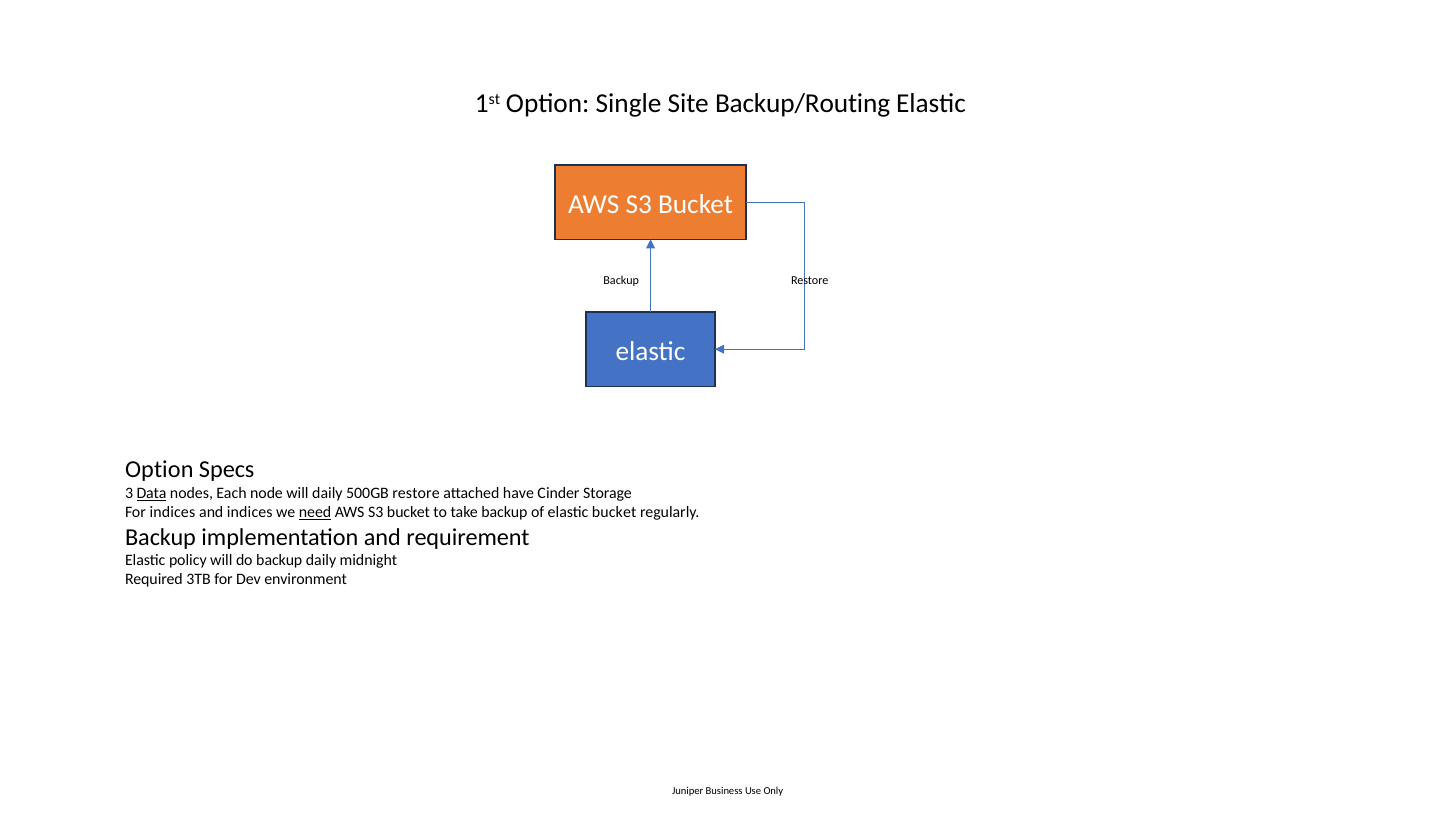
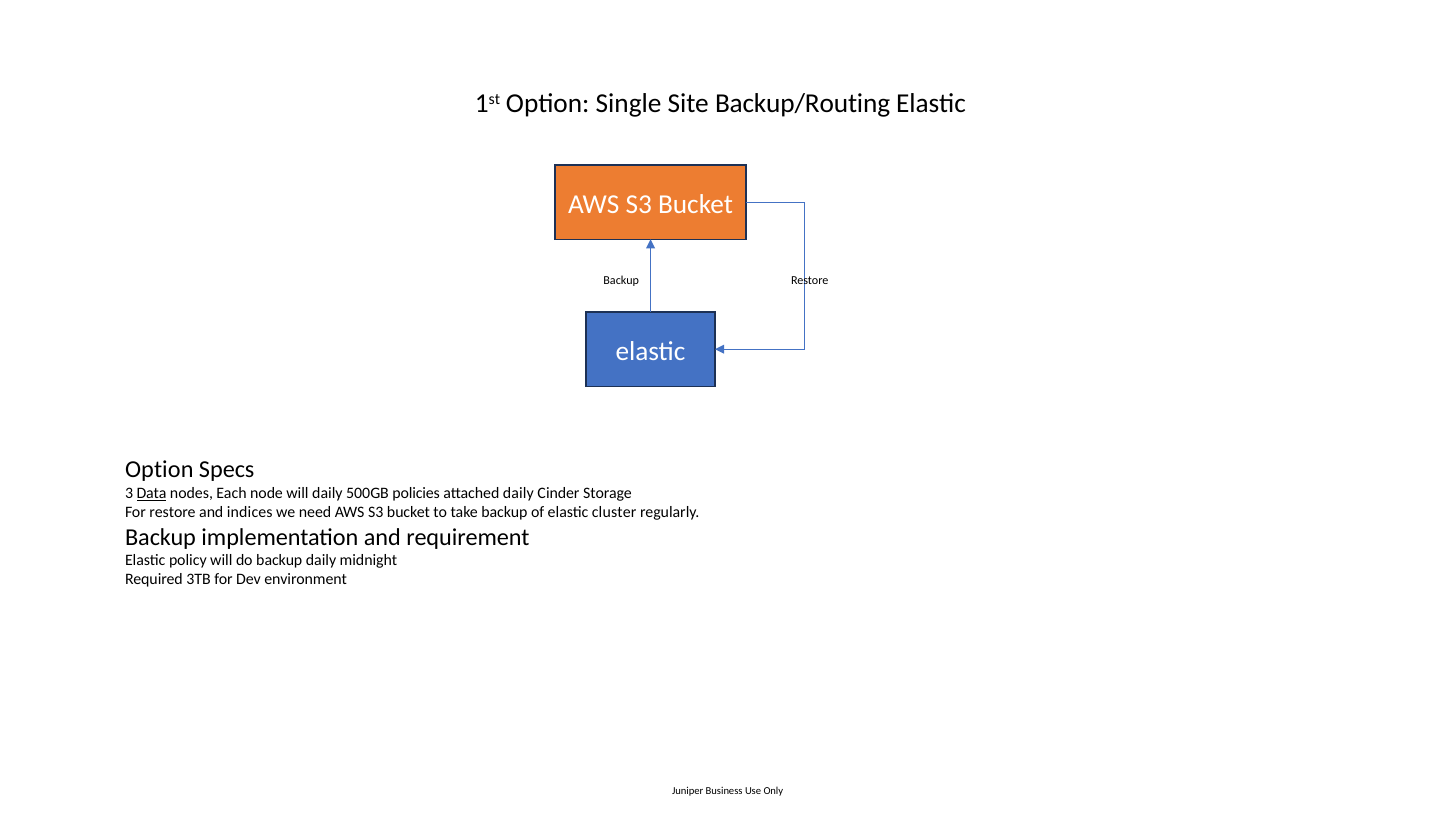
500GB restore: restore -> policies (416, 493)
attached have: have -> daily (518, 493)
For indices: indices -> restore (173, 512)
need underline: present -> none (315, 512)
elastic bucket: bucket -> cluster (614, 512)
